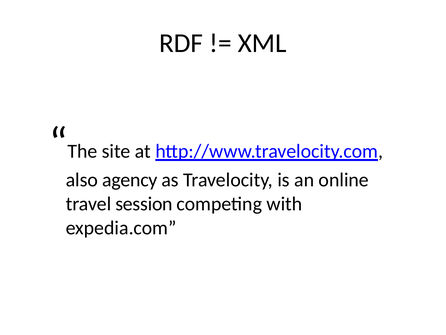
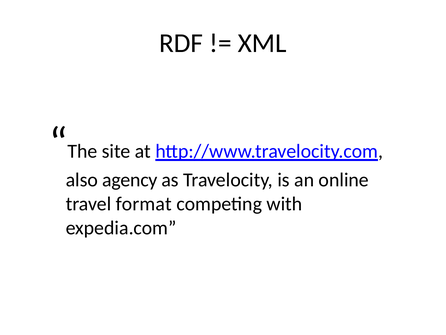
session: session -> format (144, 204)
